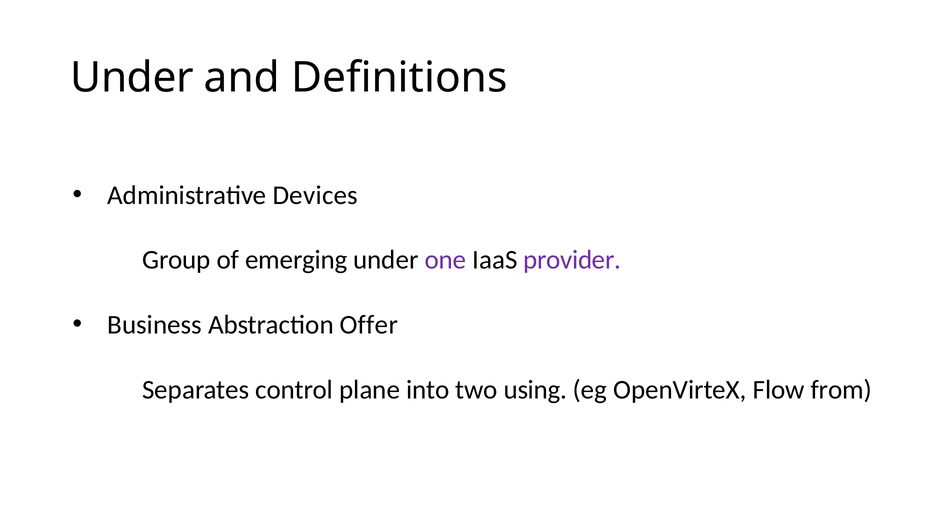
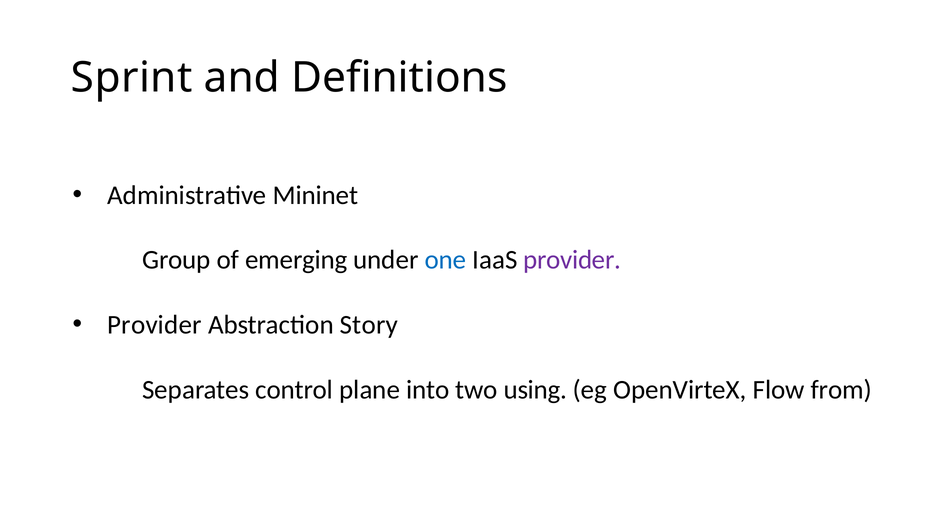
Under: Under -> Sprint (132, 78)
Devices: Devices -> Mininet (315, 195)
one colour: purple -> blue (445, 260)
Business: Business -> Provider (155, 325)
Offer: Offer -> Story (369, 325)
